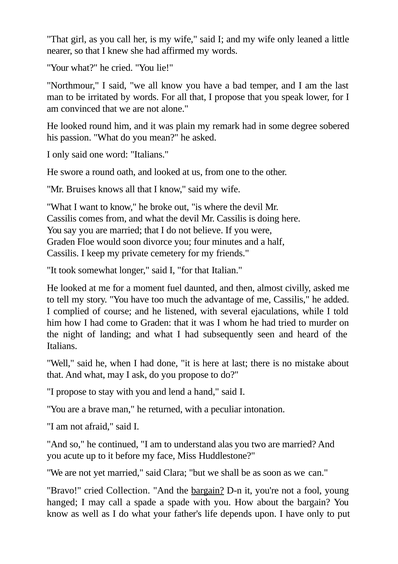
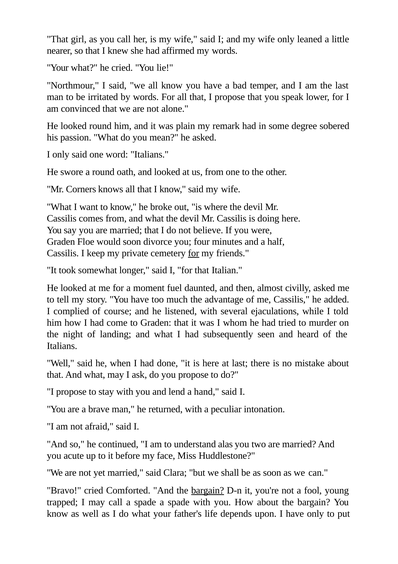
Bruises: Bruises -> Corners (81, 189)
for underline: none -> present (194, 253)
Collection: Collection -> Comforted (128, 490)
hanged: hanged -> trapped (62, 501)
